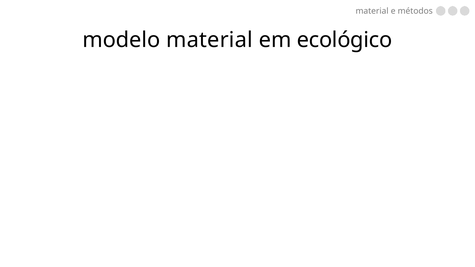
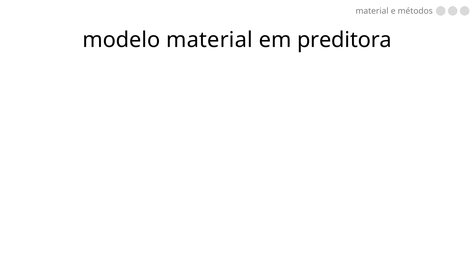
ecológico: ecológico -> preditora (344, 40)
